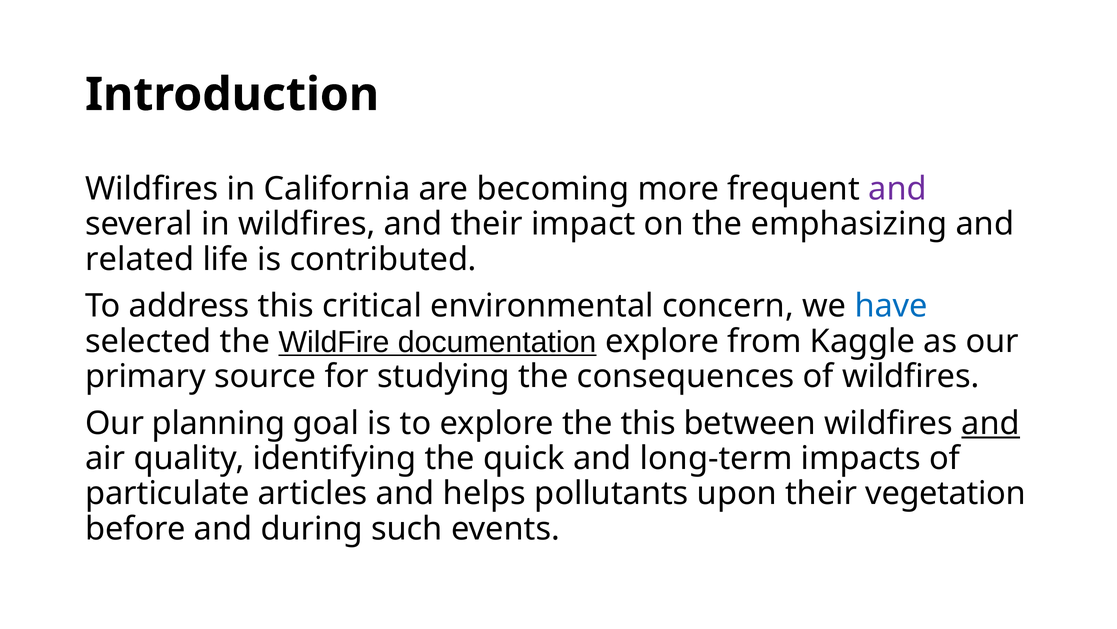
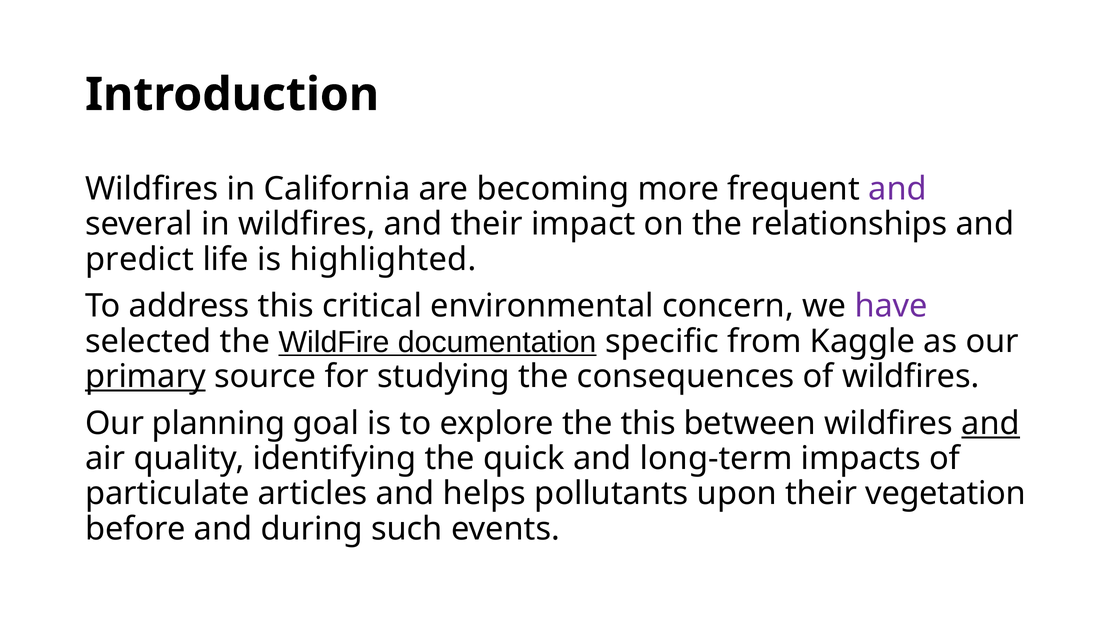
emphasizing: emphasizing -> relationships (849, 224)
related: related -> predict (140, 259)
contributed: contributed -> highlighted (383, 259)
have colour: blue -> purple (891, 306)
documentation explore: explore -> specific (662, 341)
primary underline: none -> present (145, 376)
